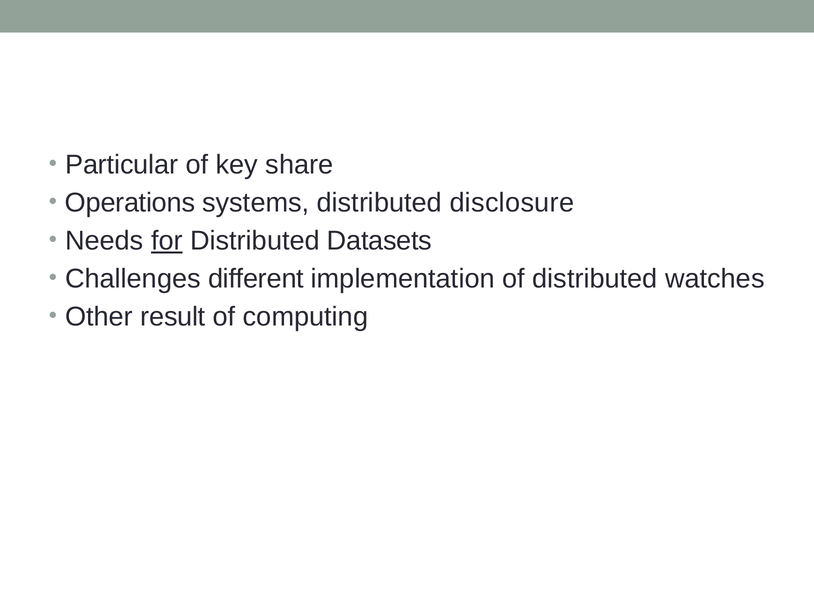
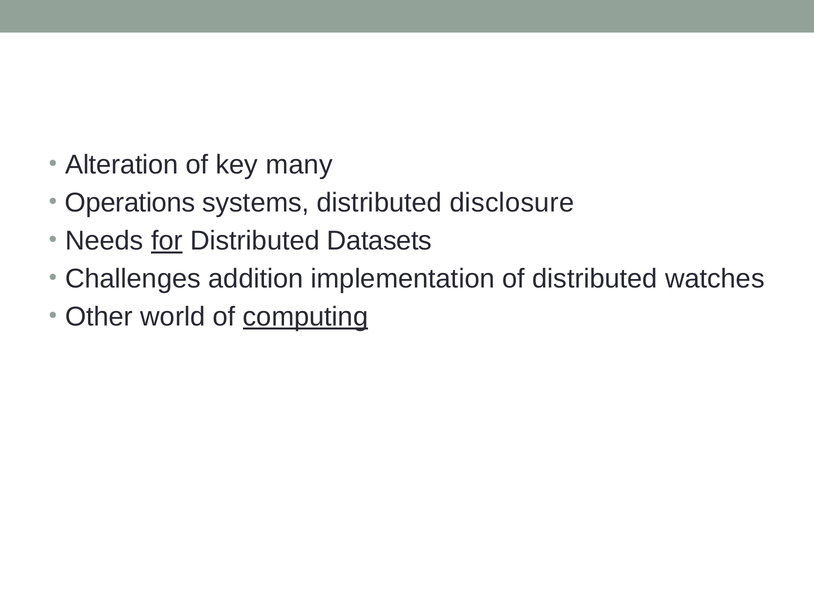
Particular: Particular -> Alteration (122, 165)
share: share -> many (299, 165)
different: different -> addition (256, 279)
result: result -> world (173, 317)
computing underline: none -> present (306, 317)
